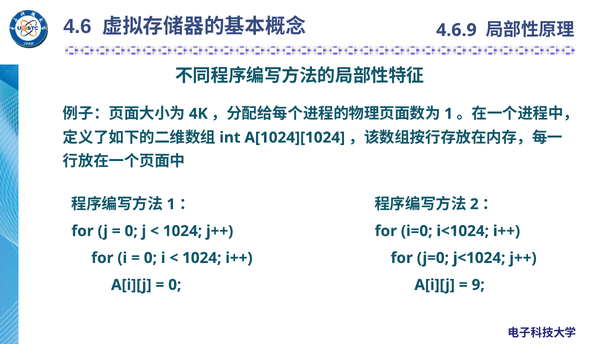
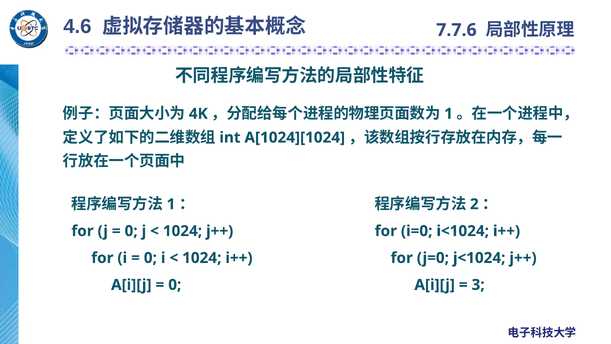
4.6.9: 4.6.9 -> 7.7.6 (456, 30)
9: 9 -> 3 (478, 285)
